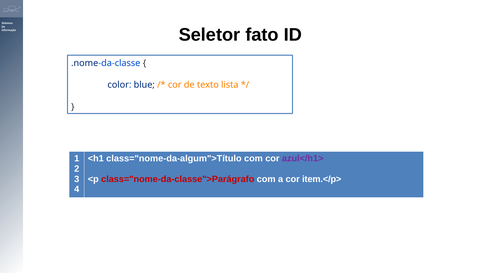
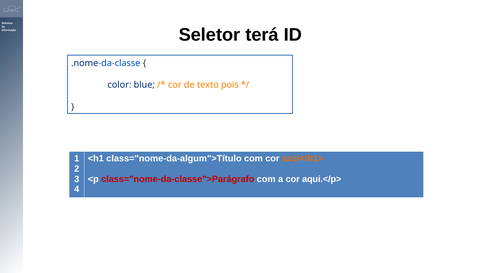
fato: fato -> terá (262, 35)
lista: lista -> pois (230, 85)
azul</h1> colour: purple -> orange (303, 159)
item.</p>: item.</p> -> aqui.</p> (322, 179)
